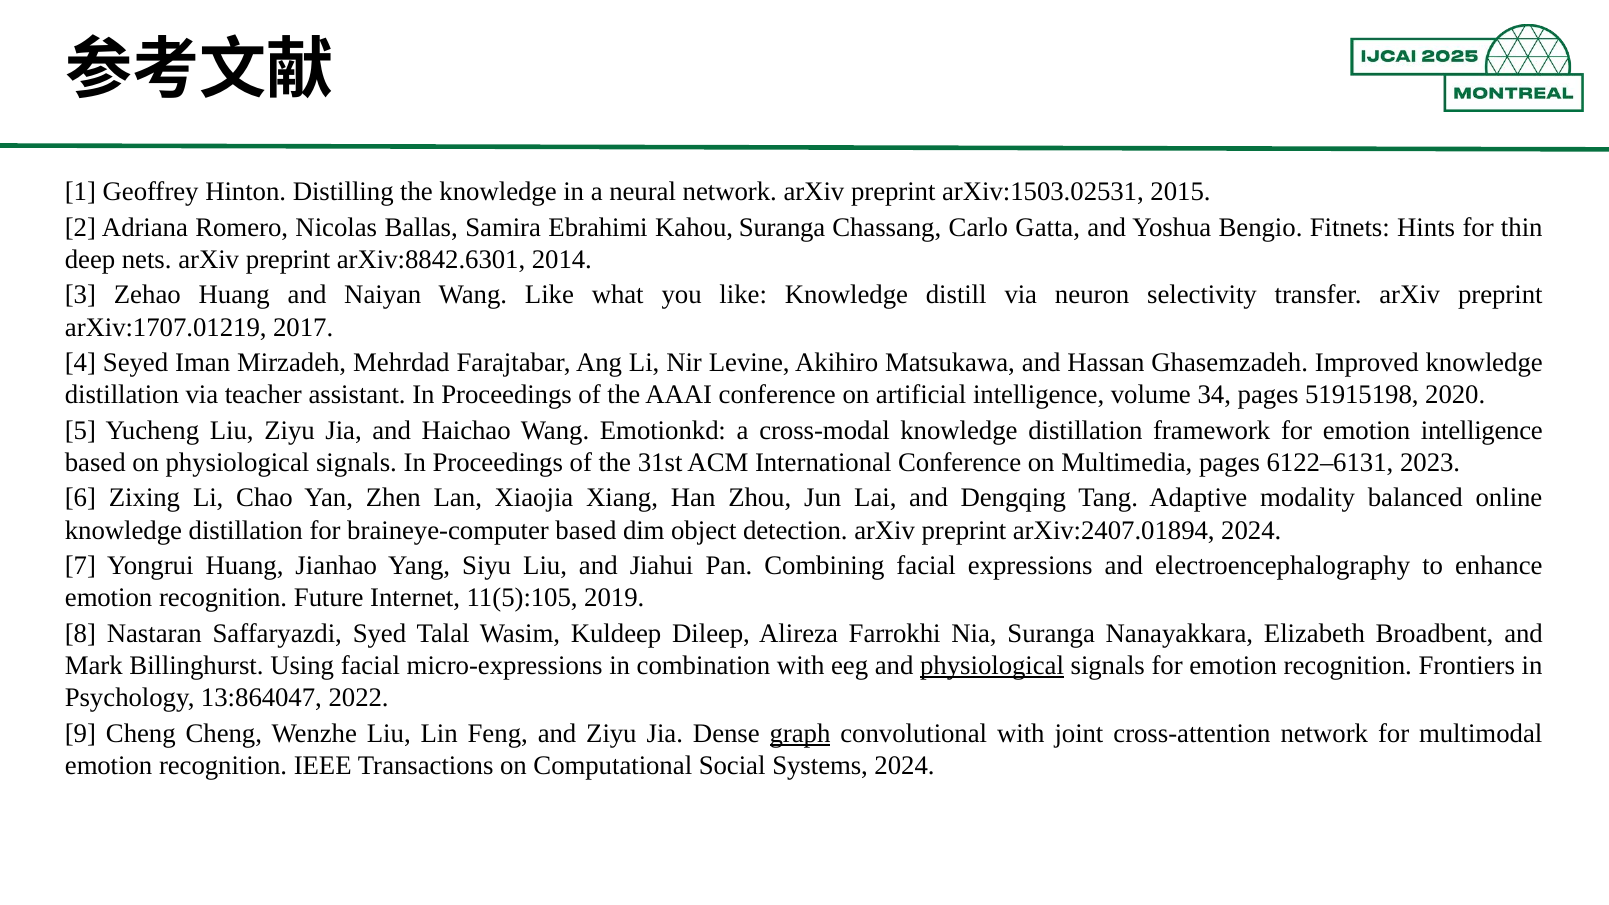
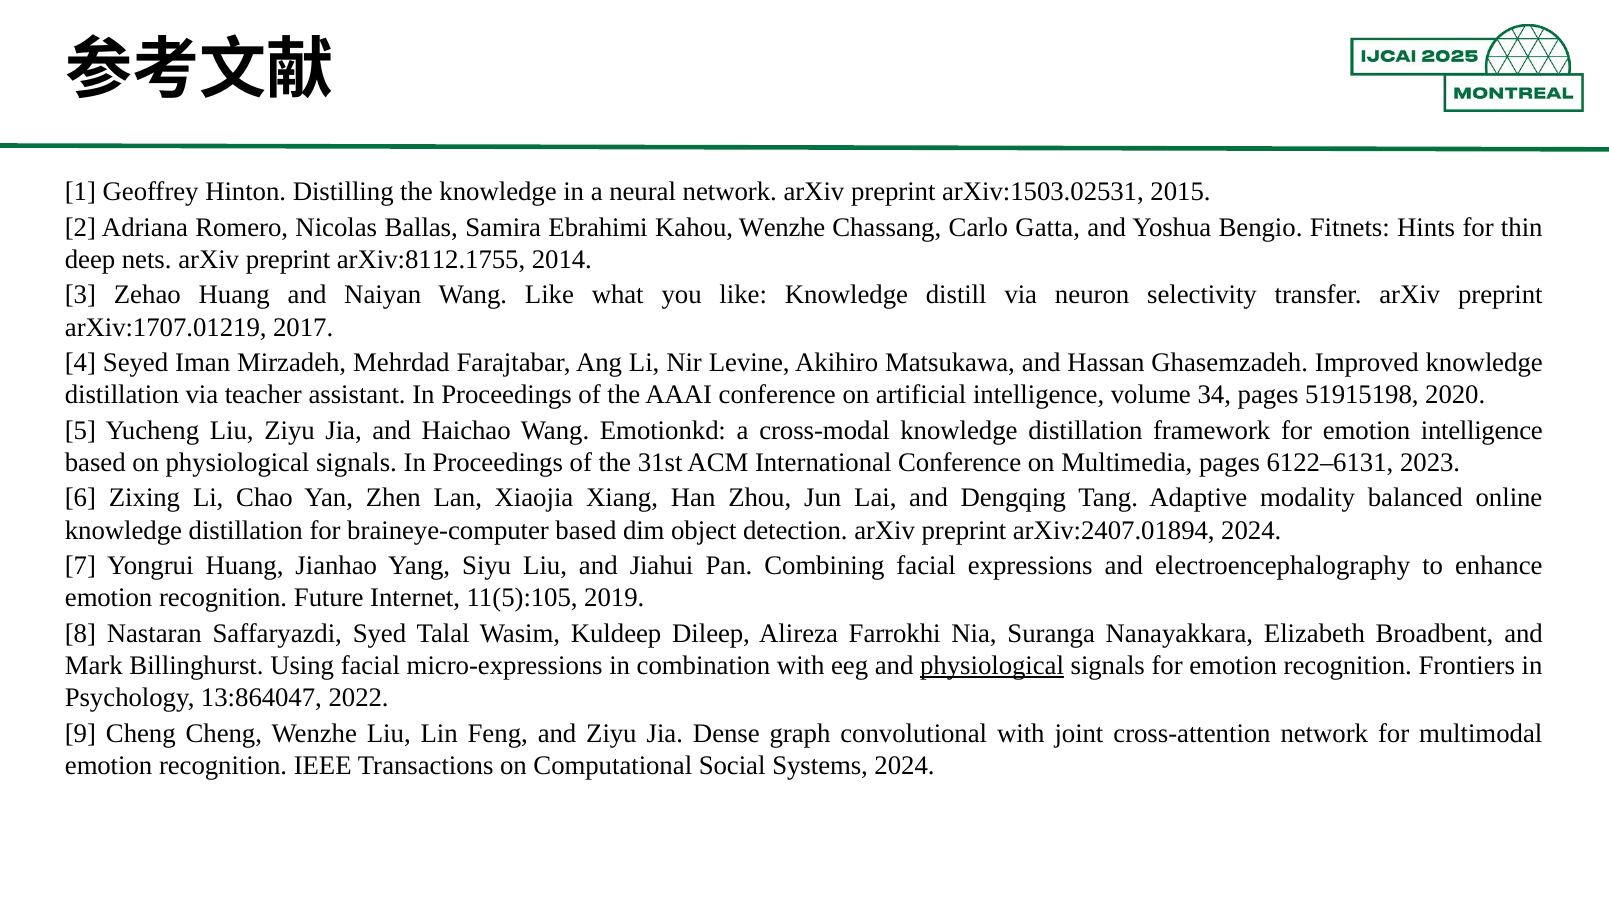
Kahou Suranga: Suranga -> Wenzhe (782, 227)
arXiv:8842.6301: arXiv:8842.6301 -> arXiv:8112.1755 (431, 259)
graph underline: present -> none (800, 733)
